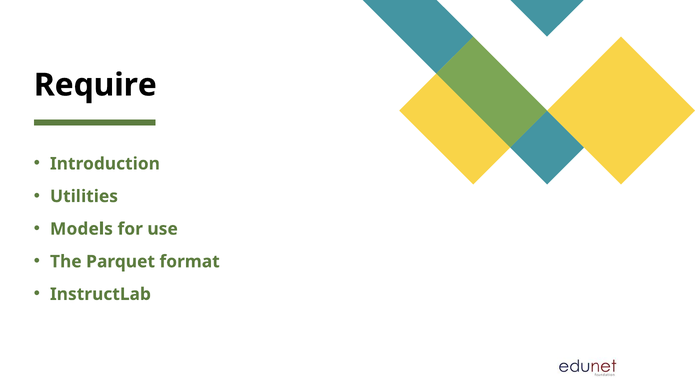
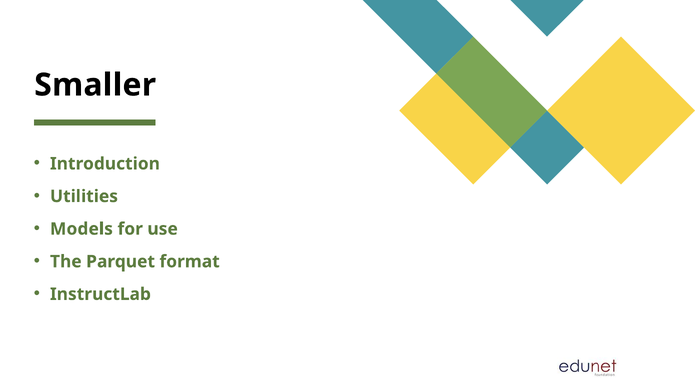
Require: Require -> Smaller (95, 85)
